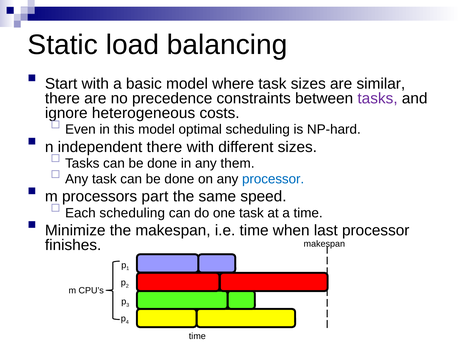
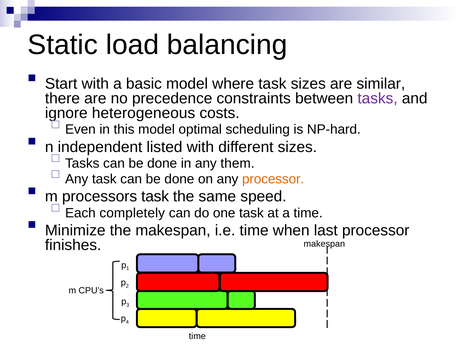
independent there: there -> listed (165, 147)
processor colour: blue -> orange (273, 179)
processors part: part -> task (155, 196)
Each scheduling: scheduling -> completely (132, 213)
